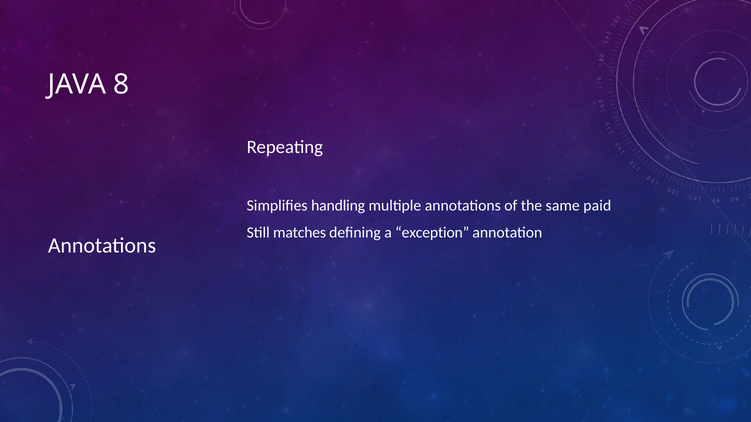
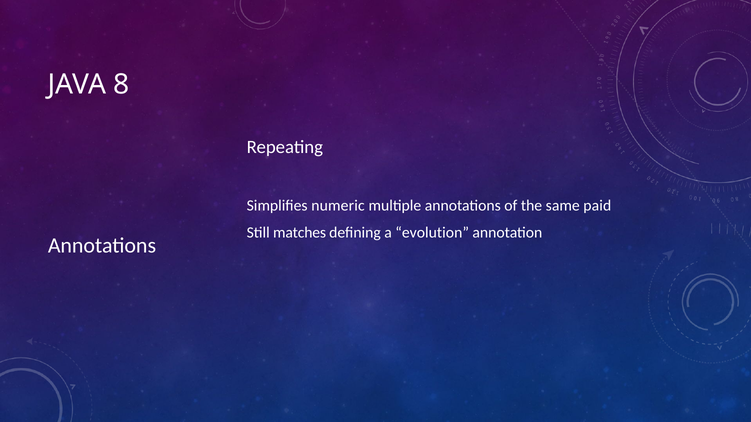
handling: handling -> numeric (338, 206)
exception: exception -> evolution (432, 233)
